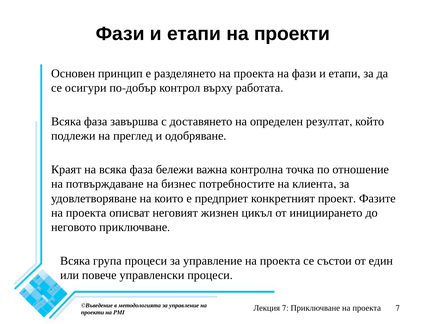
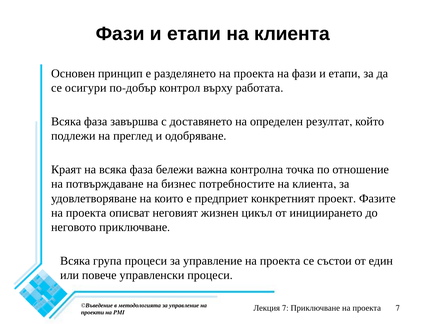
на проекти: проекти -> клиента (292, 34)
